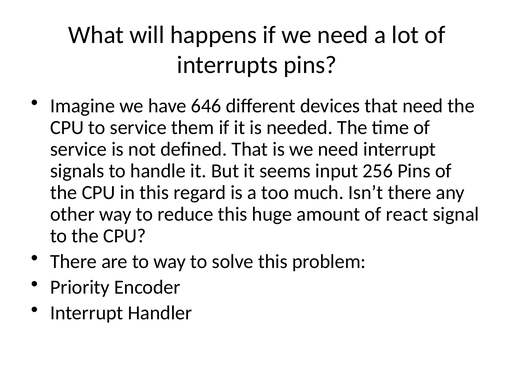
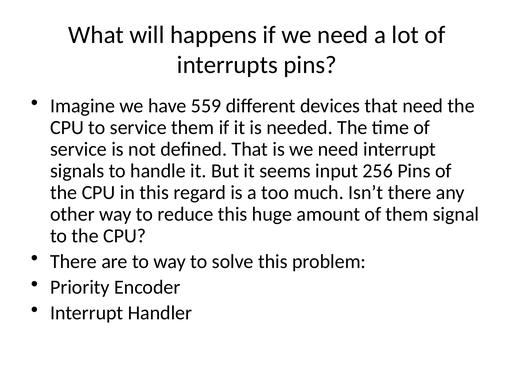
646: 646 -> 559 (206, 106)
of react: react -> them (407, 214)
